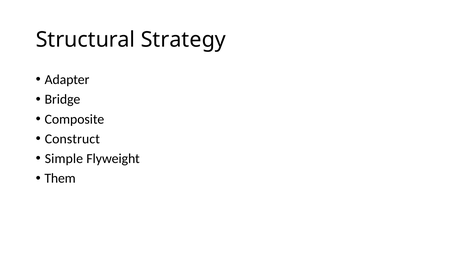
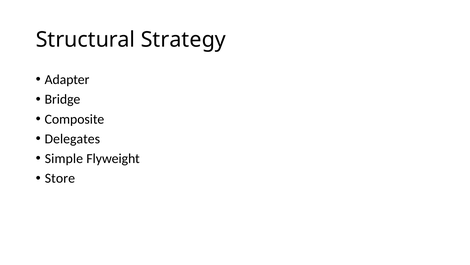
Construct: Construct -> Delegates (72, 139)
Them: Them -> Store (60, 178)
